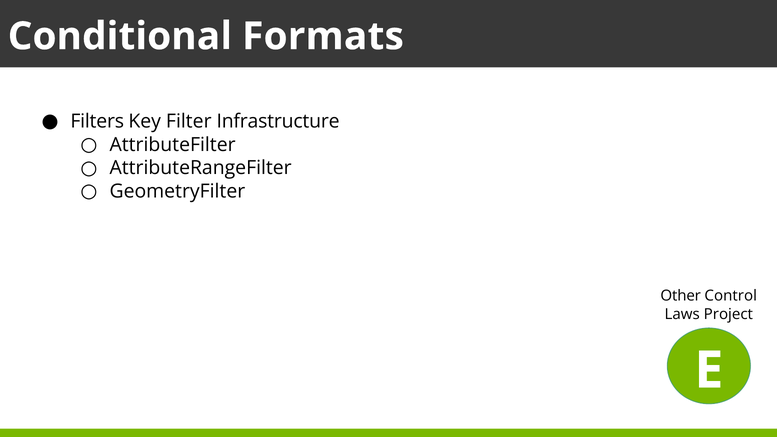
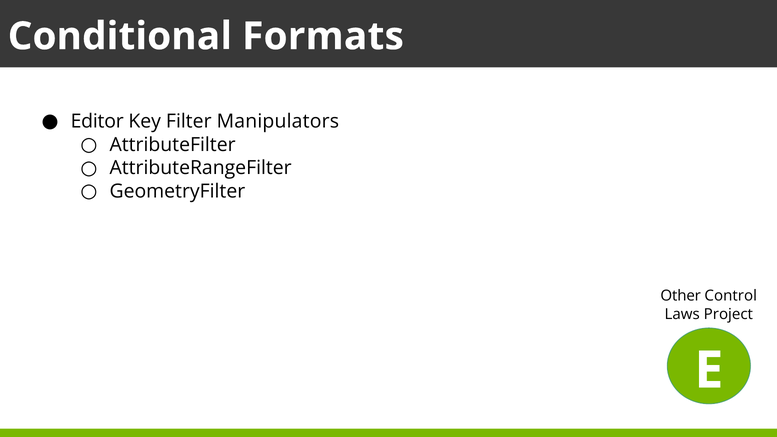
Filters: Filters -> Editor (97, 121)
Infrastructure: Infrastructure -> Manipulators (278, 121)
